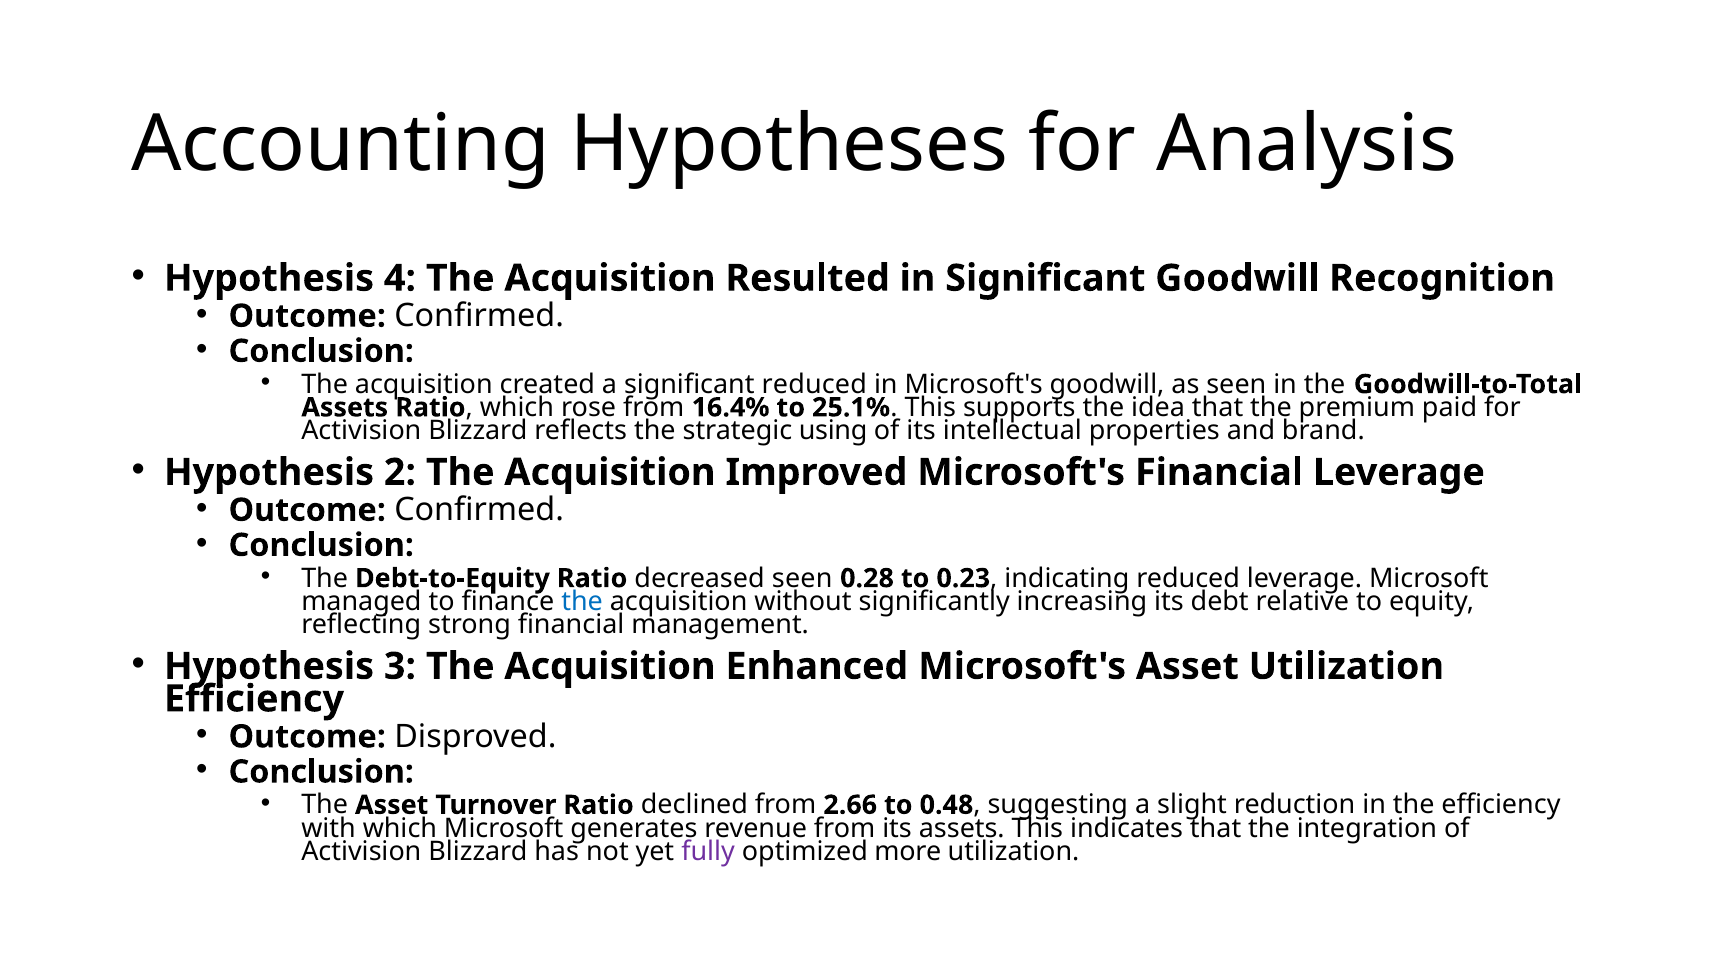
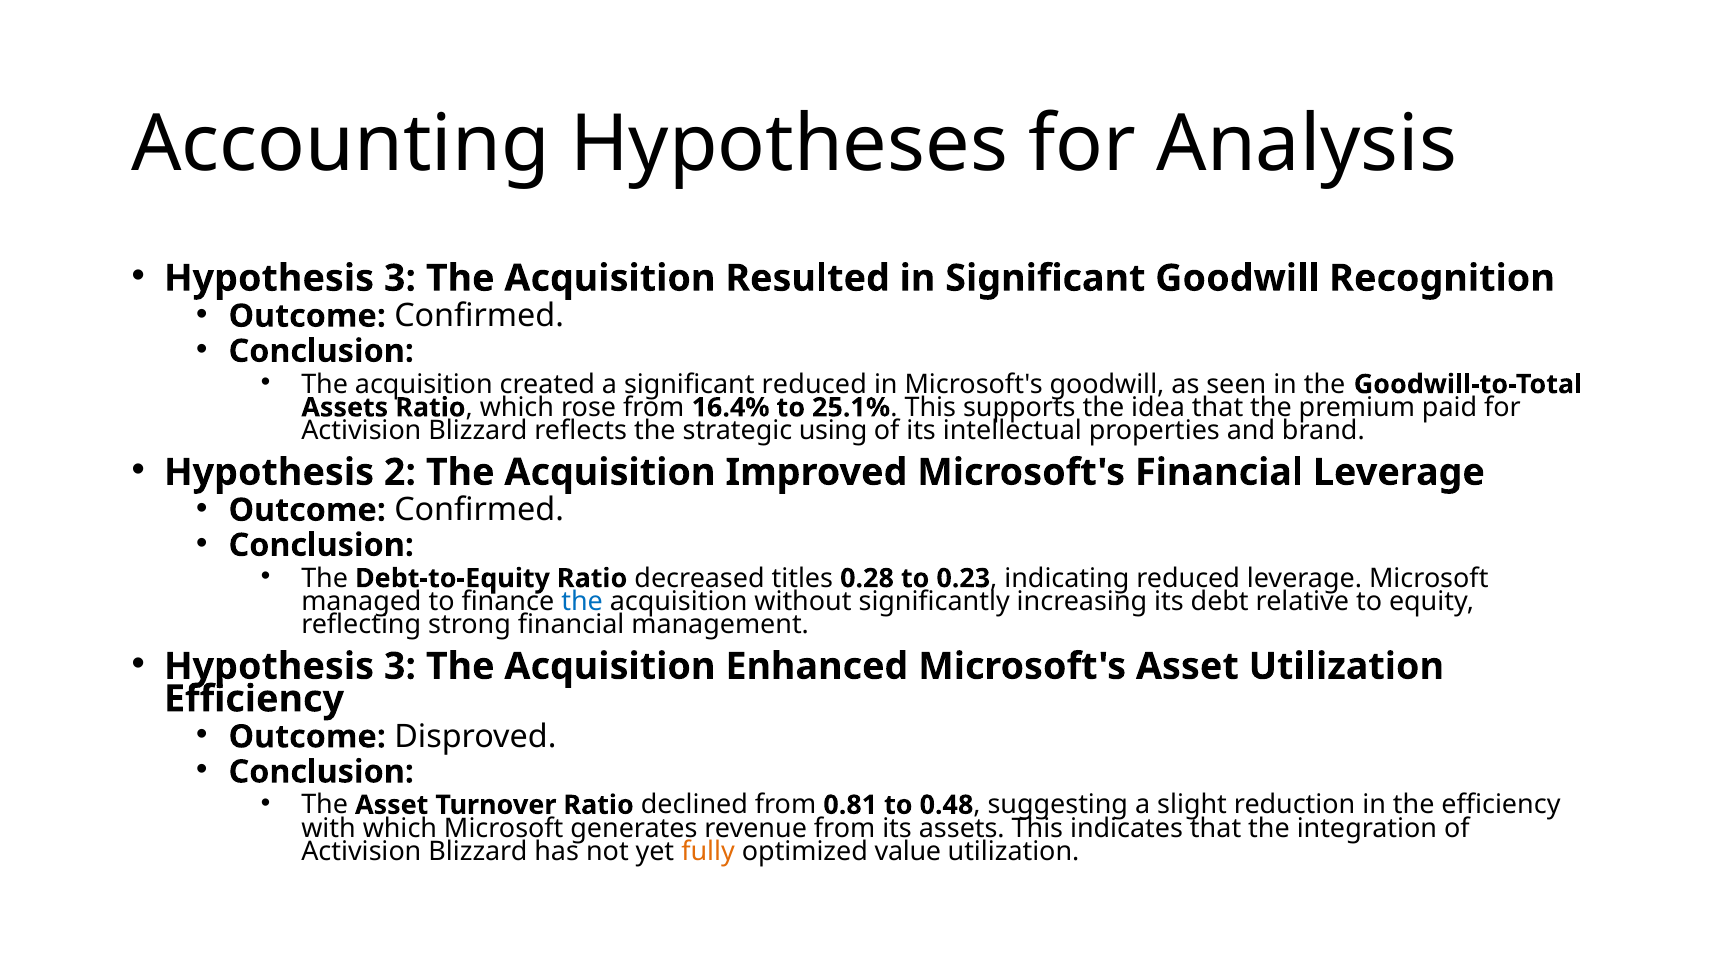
4: 4 -> 3 (400, 278)
decreased seen: seen -> titles (802, 579)
2.66: 2.66 -> 0.81 (850, 805)
fully colour: purple -> orange (708, 852)
more: more -> value (908, 852)
